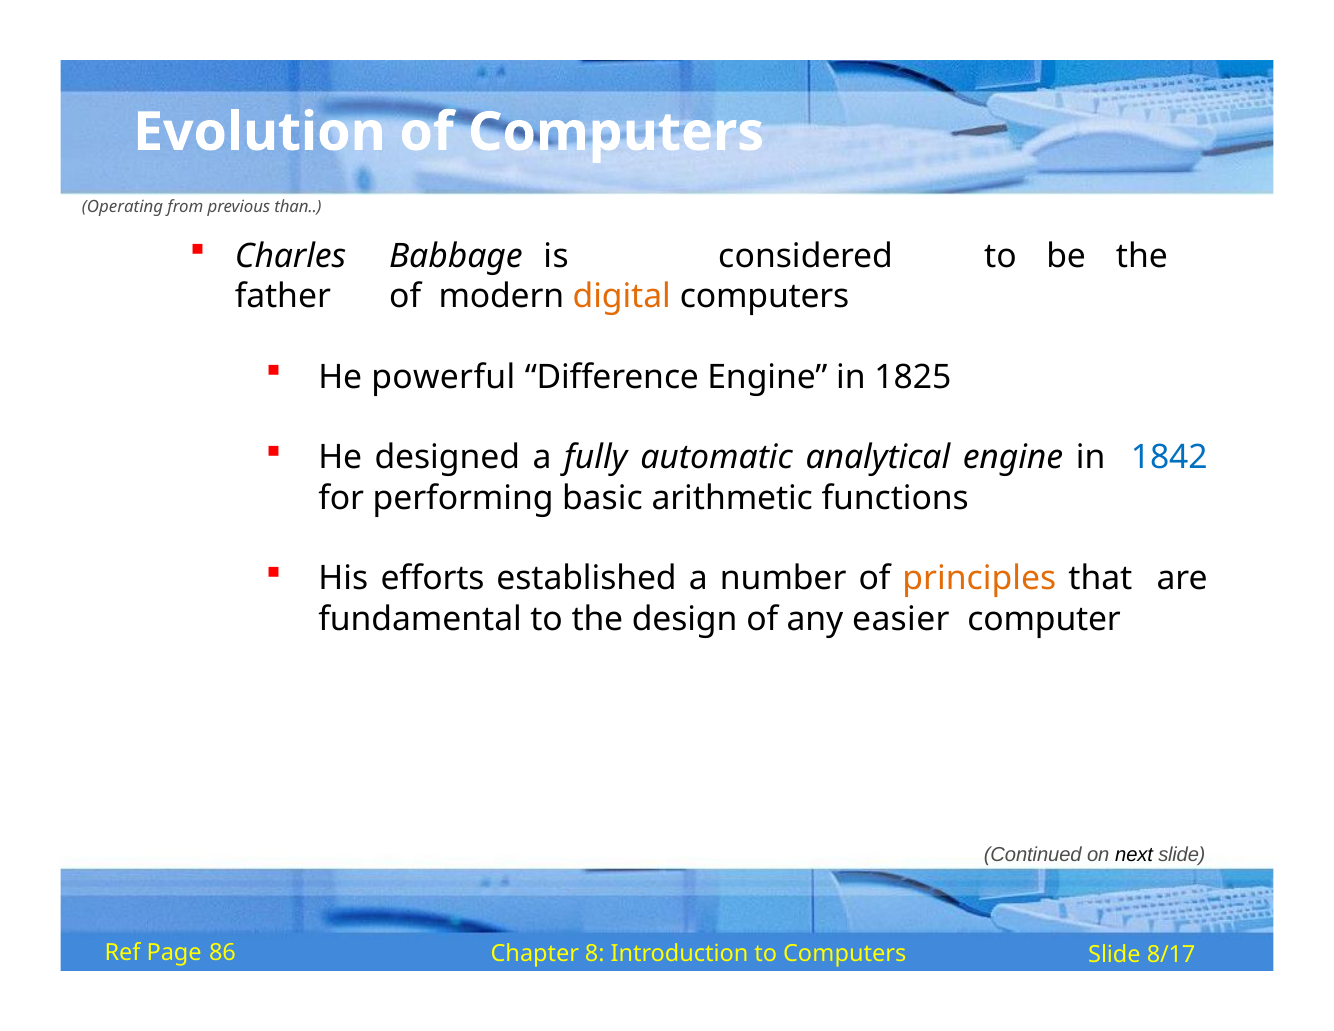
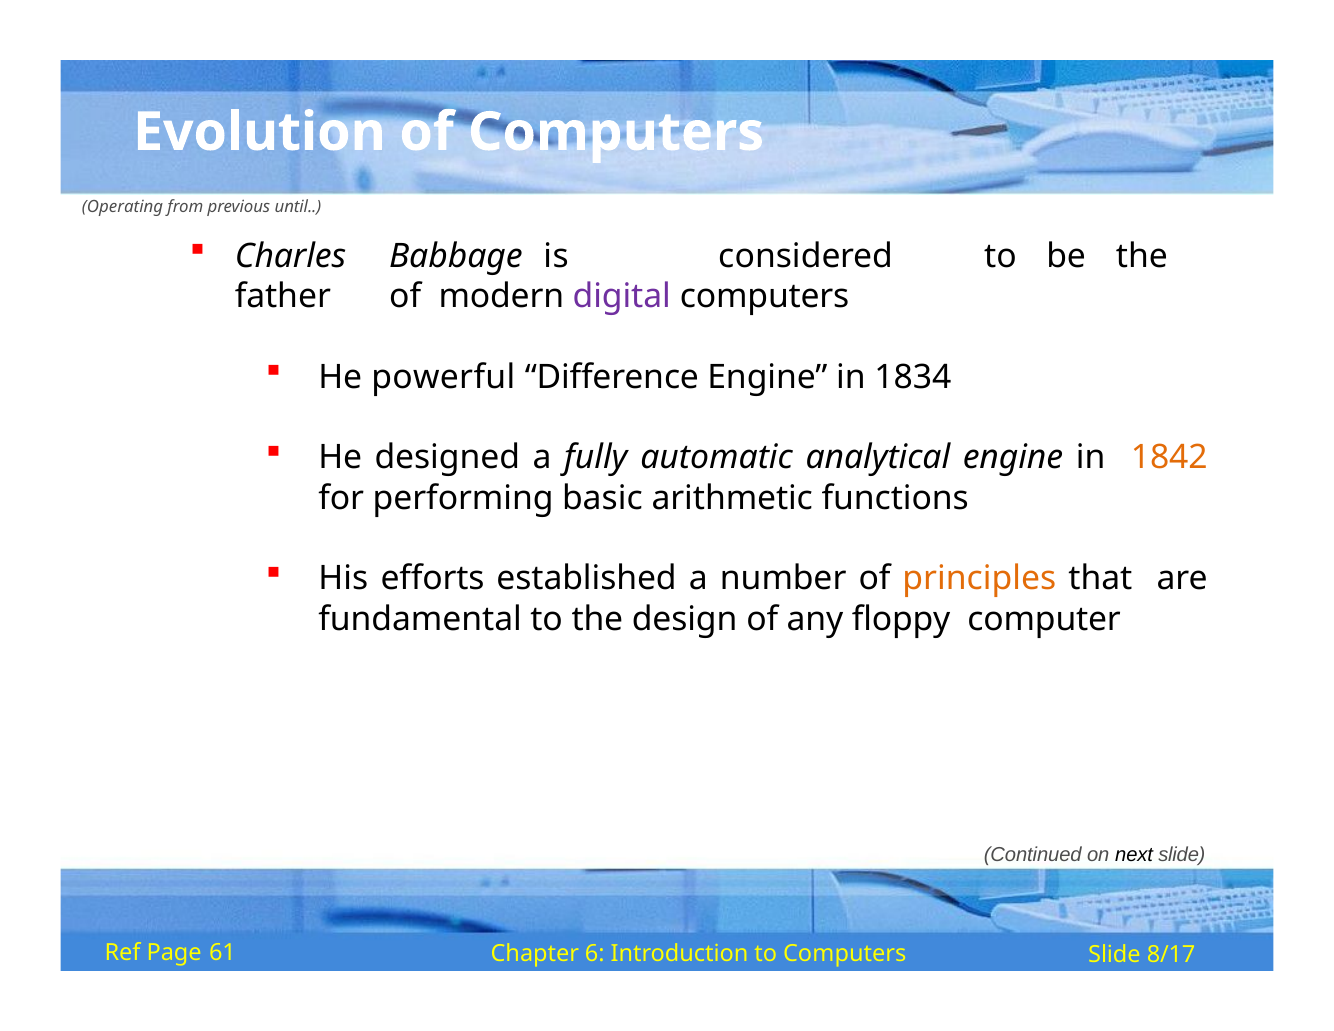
than: than -> until (298, 207)
digital colour: orange -> purple (622, 297)
1825: 1825 -> 1834 (913, 377)
1842 colour: blue -> orange (1169, 457)
easier: easier -> floppy (901, 619)
86: 86 -> 61 (223, 953)
8: 8 -> 6 (595, 954)
